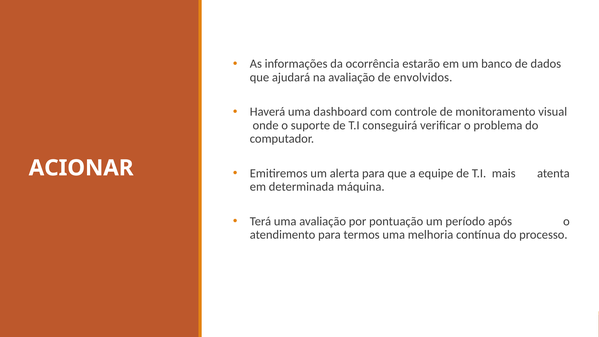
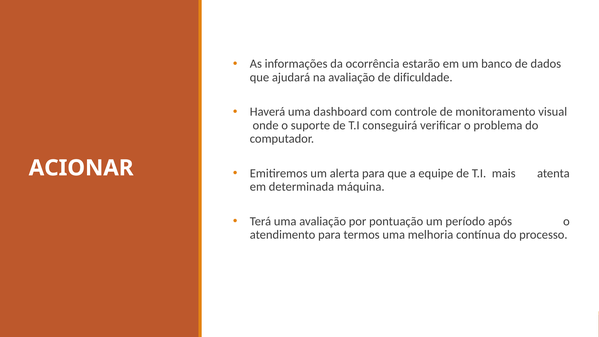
envolvidos: envolvidos -> dificuldade (423, 77)
